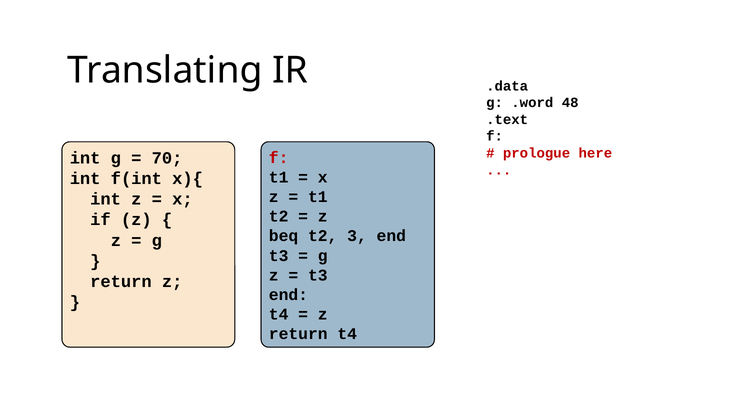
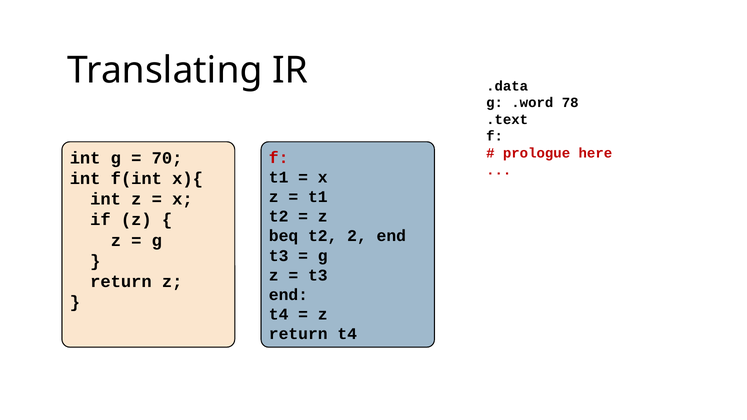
48: 48 -> 78 (570, 103)
3: 3 -> 2 (357, 236)
